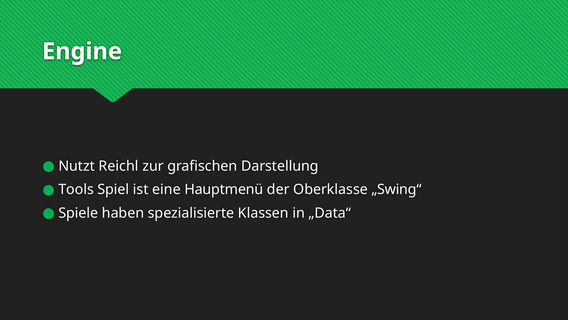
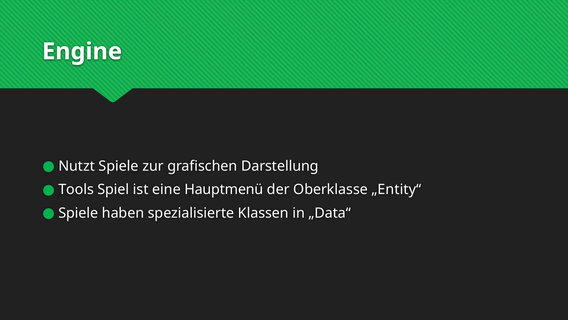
Nutzt Reichl: Reichl -> Spiele (119, 166)
„Swing“: „Swing“ -> „Entity“ (396, 189)
